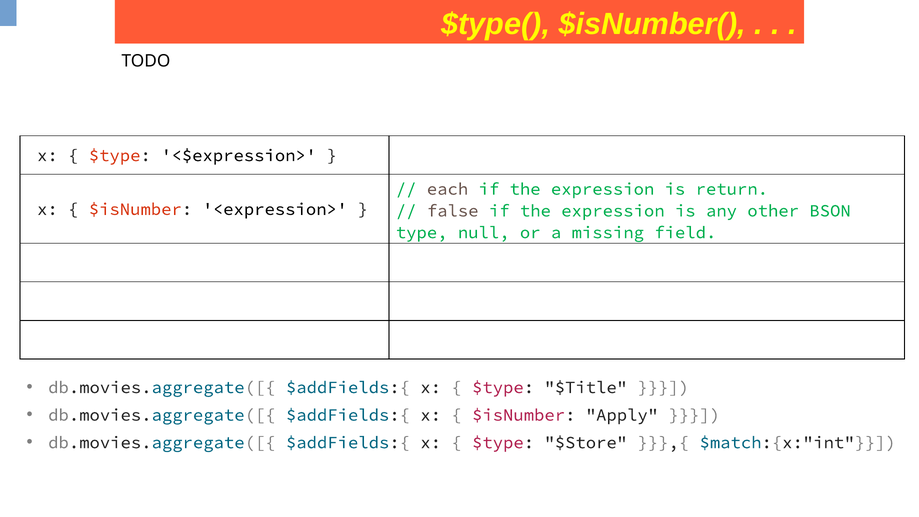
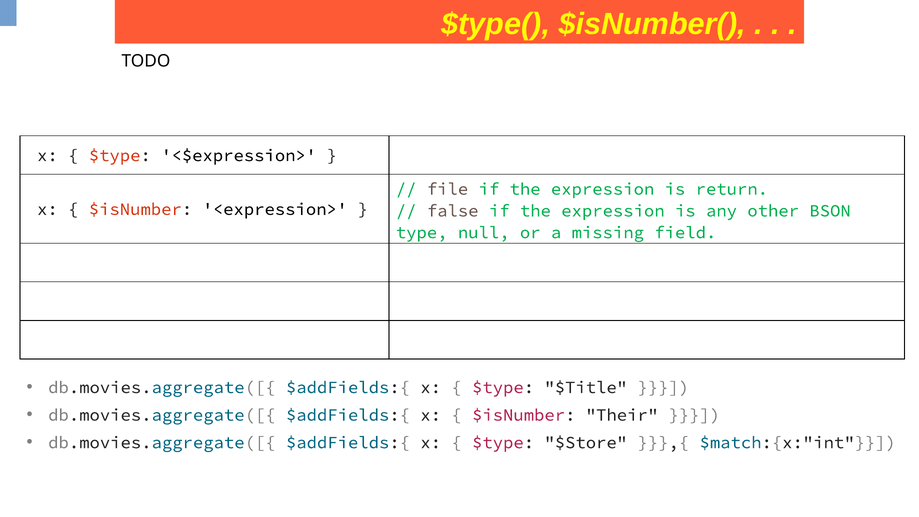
each: each -> file (448, 189)
Apply: Apply -> Their (622, 415)
